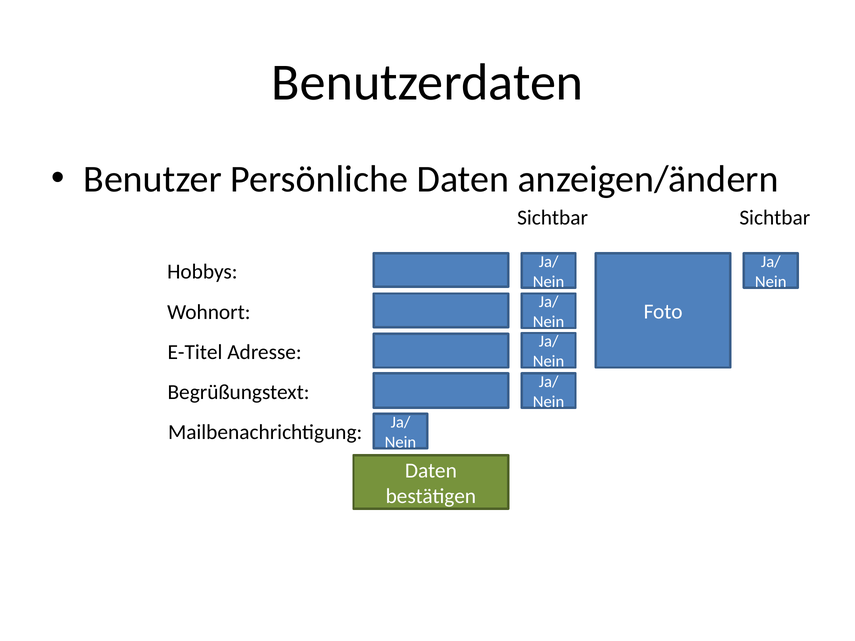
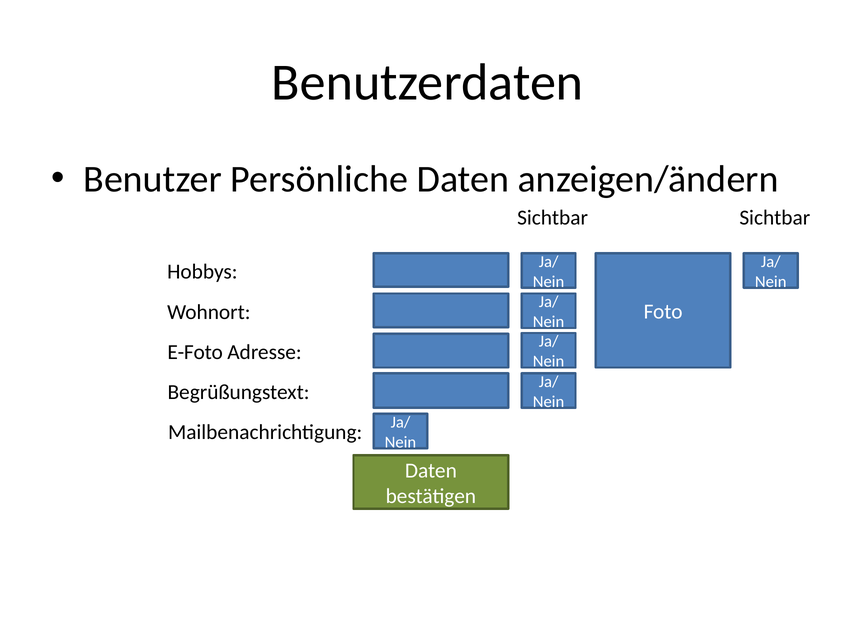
E-Titel: E-Titel -> E-Foto (195, 353)
